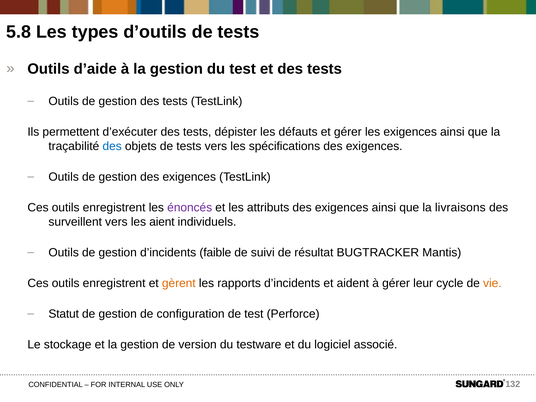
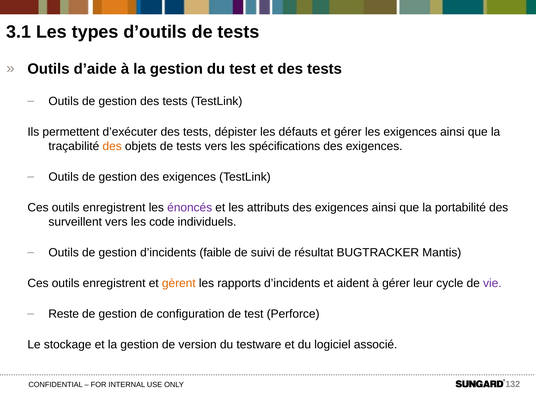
5.8: 5.8 -> 3.1 (19, 32)
des colour: blue -> orange (112, 146)
livraisons: livraisons -> portabilité (460, 208)
aient: aient -> code (162, 222)
vie colour: orange -> purple (492, 283)
Statut: Statut -> Reste (64, 314)
